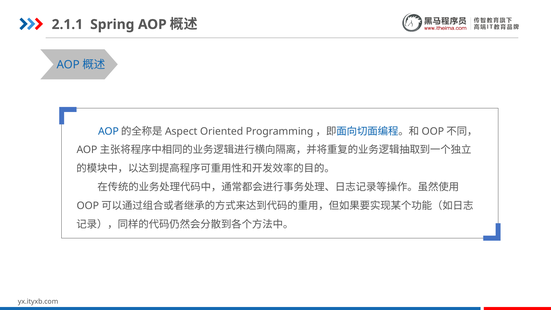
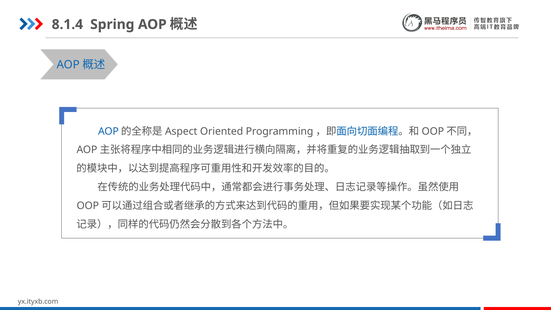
2.1.1: 2.1.1 -> 8.1.4 (67, 24)
